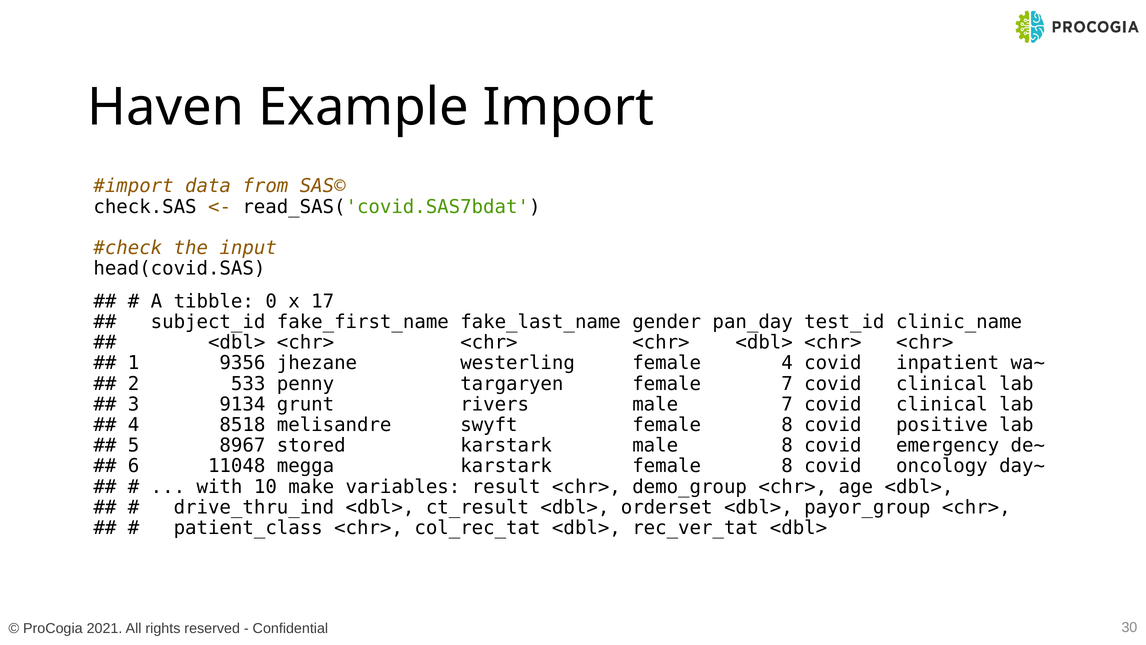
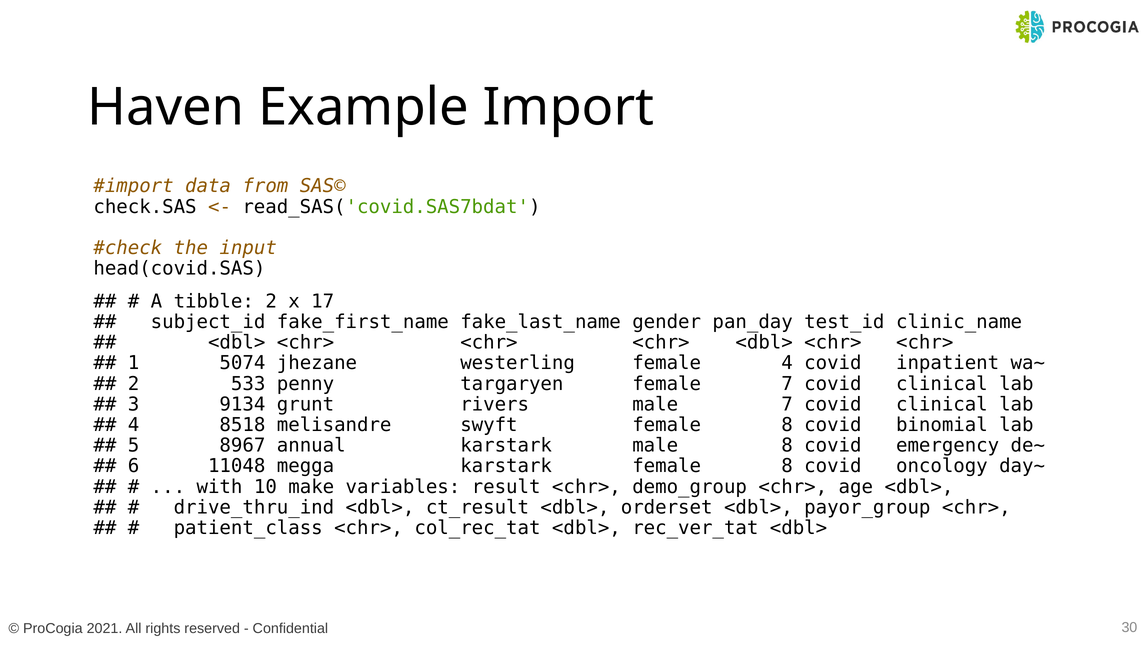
tibble 0: 0 -> 2 (271, 301)
9356: 9356 -> 5074 (242, 363)
positive: positive -> binomial (942, 425)
stored: stored -> annual (311, 445)
